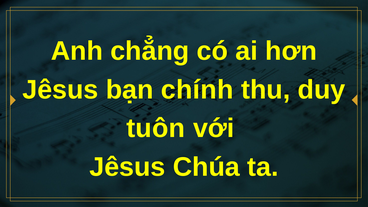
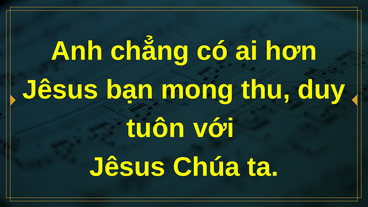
chính: chính -> mong (197, 90)
